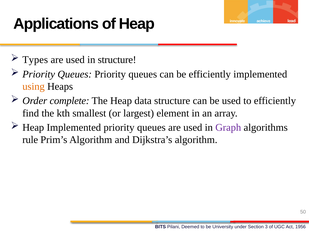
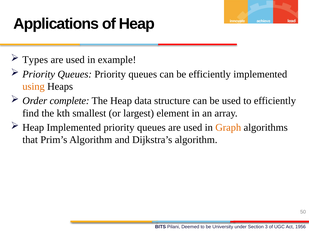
in structure: structure -> example (117, 60)
Graph colour: purple -> orange (228, 128)
rule: rule -> that (30, 140)
